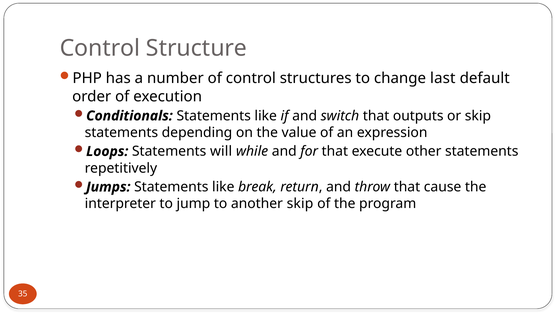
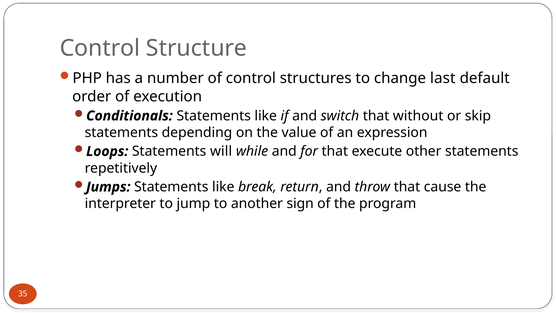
outputs: outputs -> without (418, 116)
another skip: skip -> sign (300, 203)
